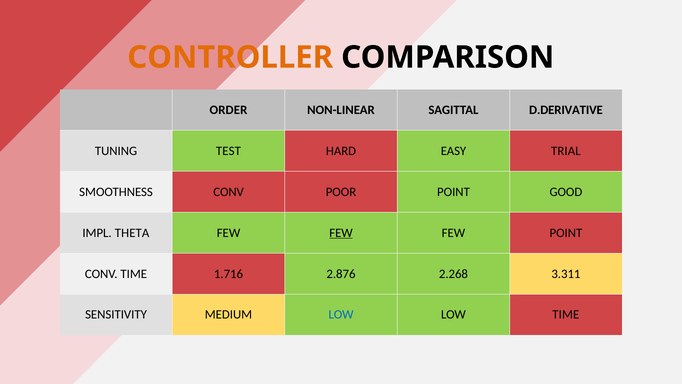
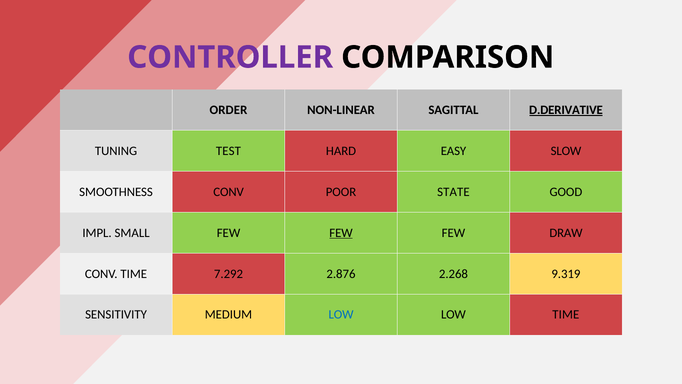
CONTROLLER colour: orange -> purple (230, 57)
D.DERIVATIVE underline: none -> present (566, 110)
TRIAL: TRIAL -> SLOW (566, 151)
POOR POINT: POINT -> STATE (453, 192)
THETA: THETA -> SMALL (132, 233)
FEW POINT: POINT -> DRAW (566, 233)
1.716: 1.716 -> 7.292 (229, 274)
3.311: 3.311 -> 9.319 (566, 274)
